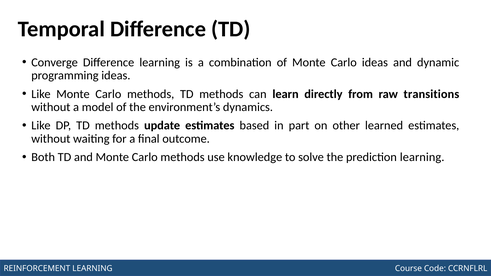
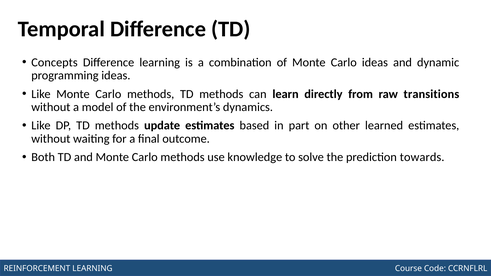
Converge: Converge -> Concepts (54, 62)
prediction learning: learning -> towards (422, 157)
